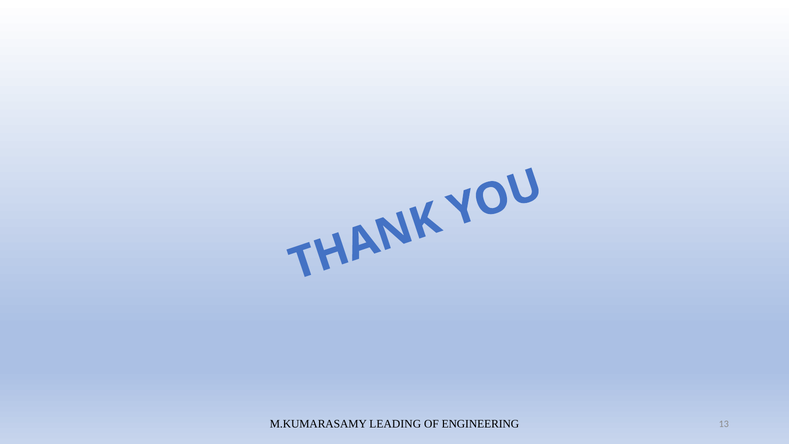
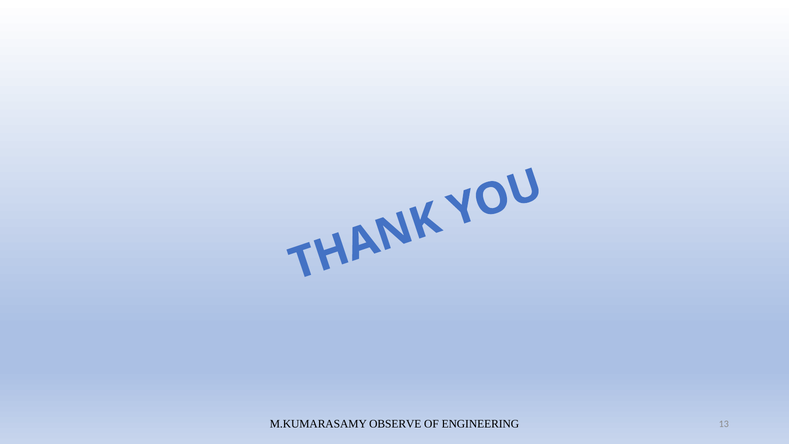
LEADING: LEADING -> OBSERVE (395, 424)
